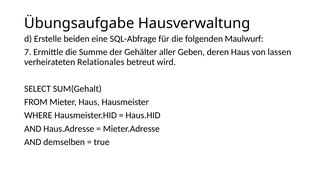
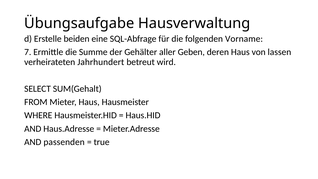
Maulwurf: Maulwurf -> Vorname (244, 39)
Relationales: Relationales -> Jahrhundert (101, 62)
demselben: demselben -> passenden (64, 142)
